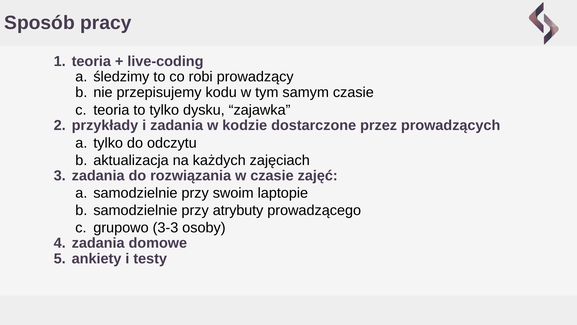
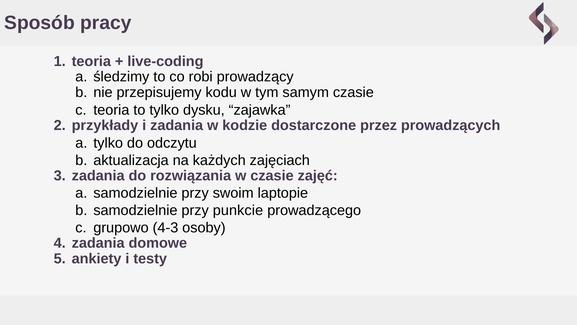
atrybuty: atrybuty -> punkcie (238, 210)
3-3: 3-3 -> 4-3 (165, 228)
